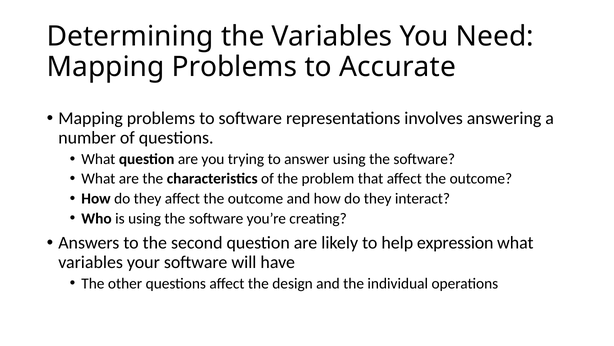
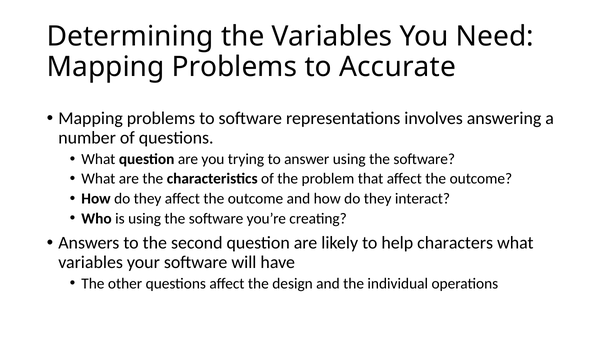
expression: expression -> characters (455, 242)
